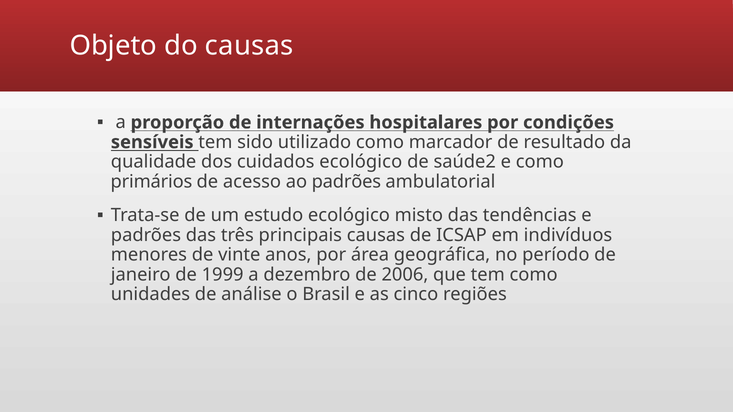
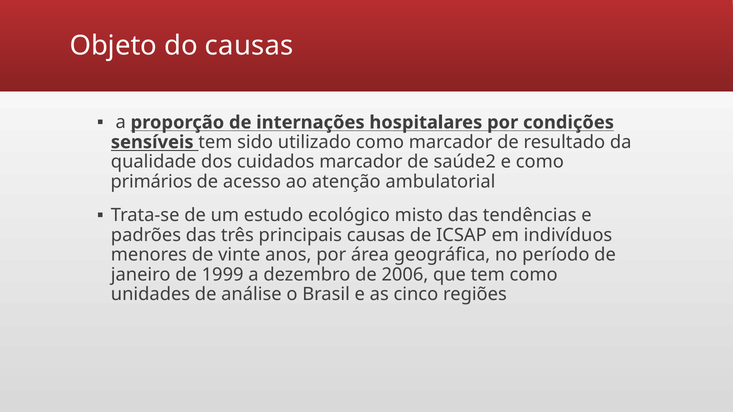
cuidados ecológico: ecológico -> marcador (361, 162)
ao padrões: padrões -> atenção (346, 182)
